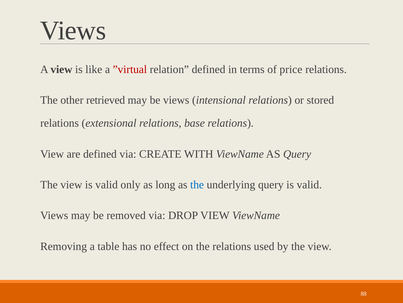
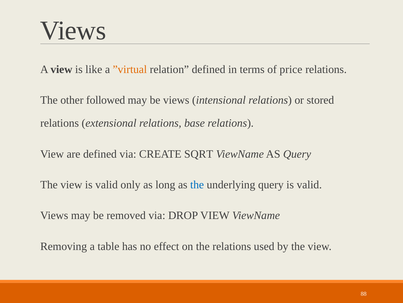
”virtual colour: red -> orange (130, 69)
retrieved: retrieved -> followed (106, 100)
WITH: WITH -> SQRT (199, 154)
